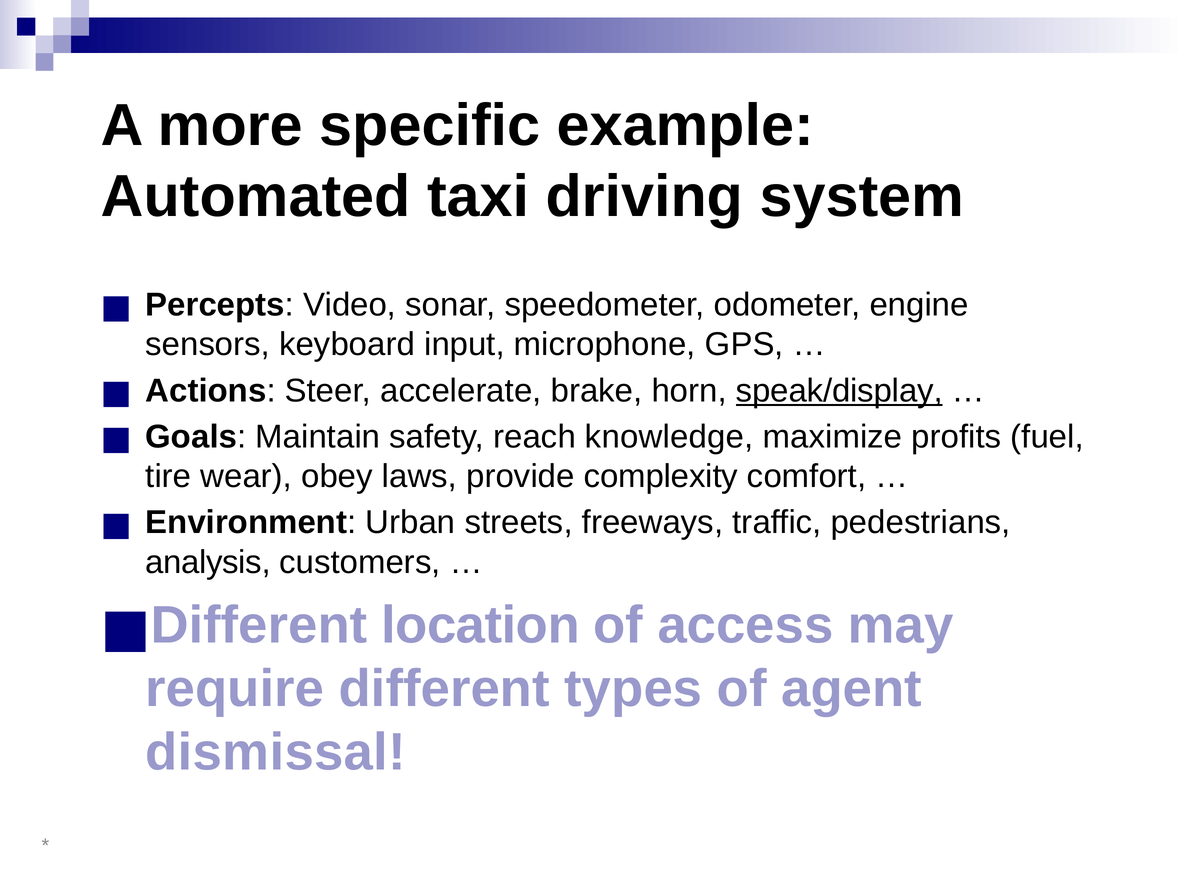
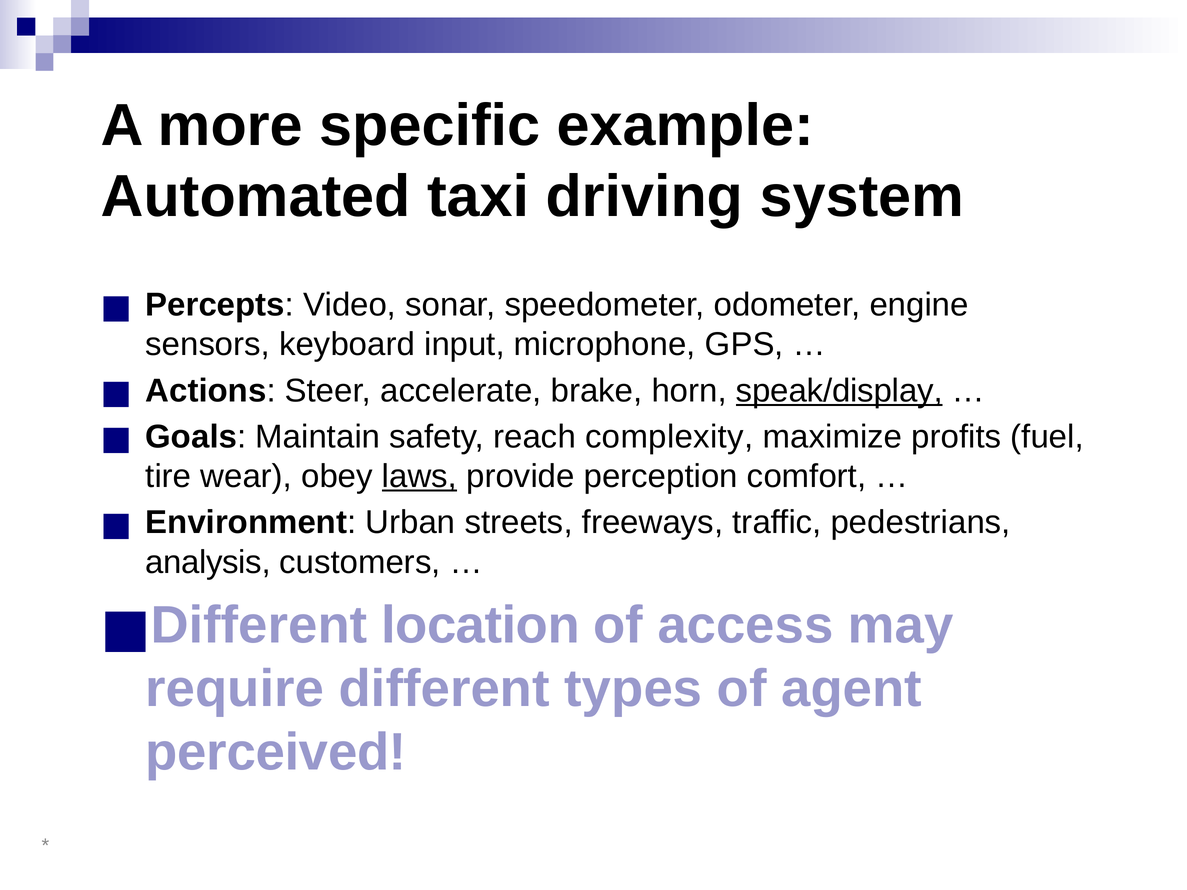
knowledge: knowledge -> complexity (669, 437)
laws underline: none -> present (420, 477)
complexity: complexity -> perception (661, 477)
dismissal: dismissal -> perceived (276, 752)
